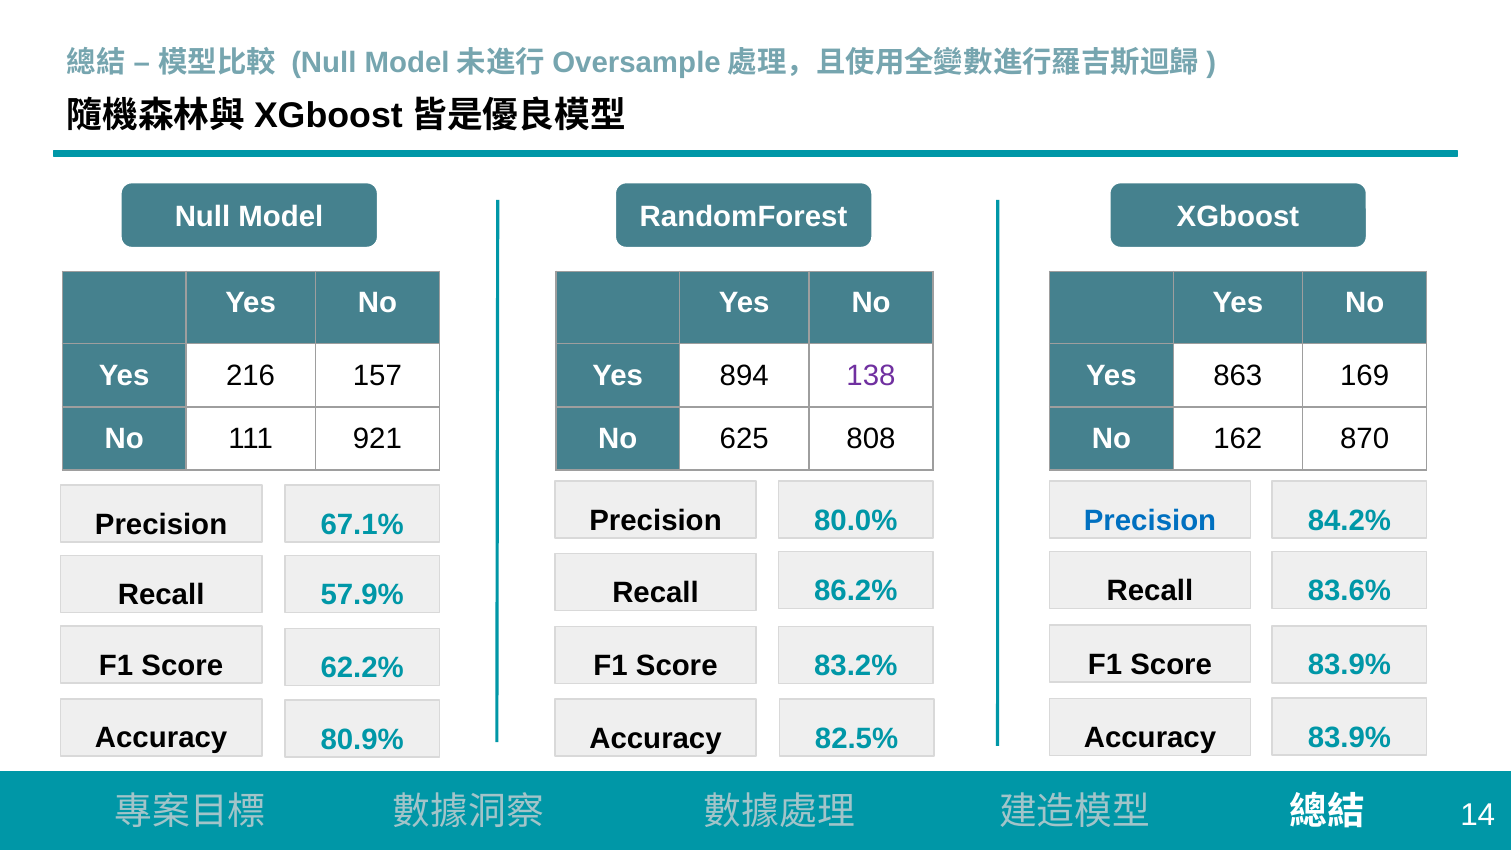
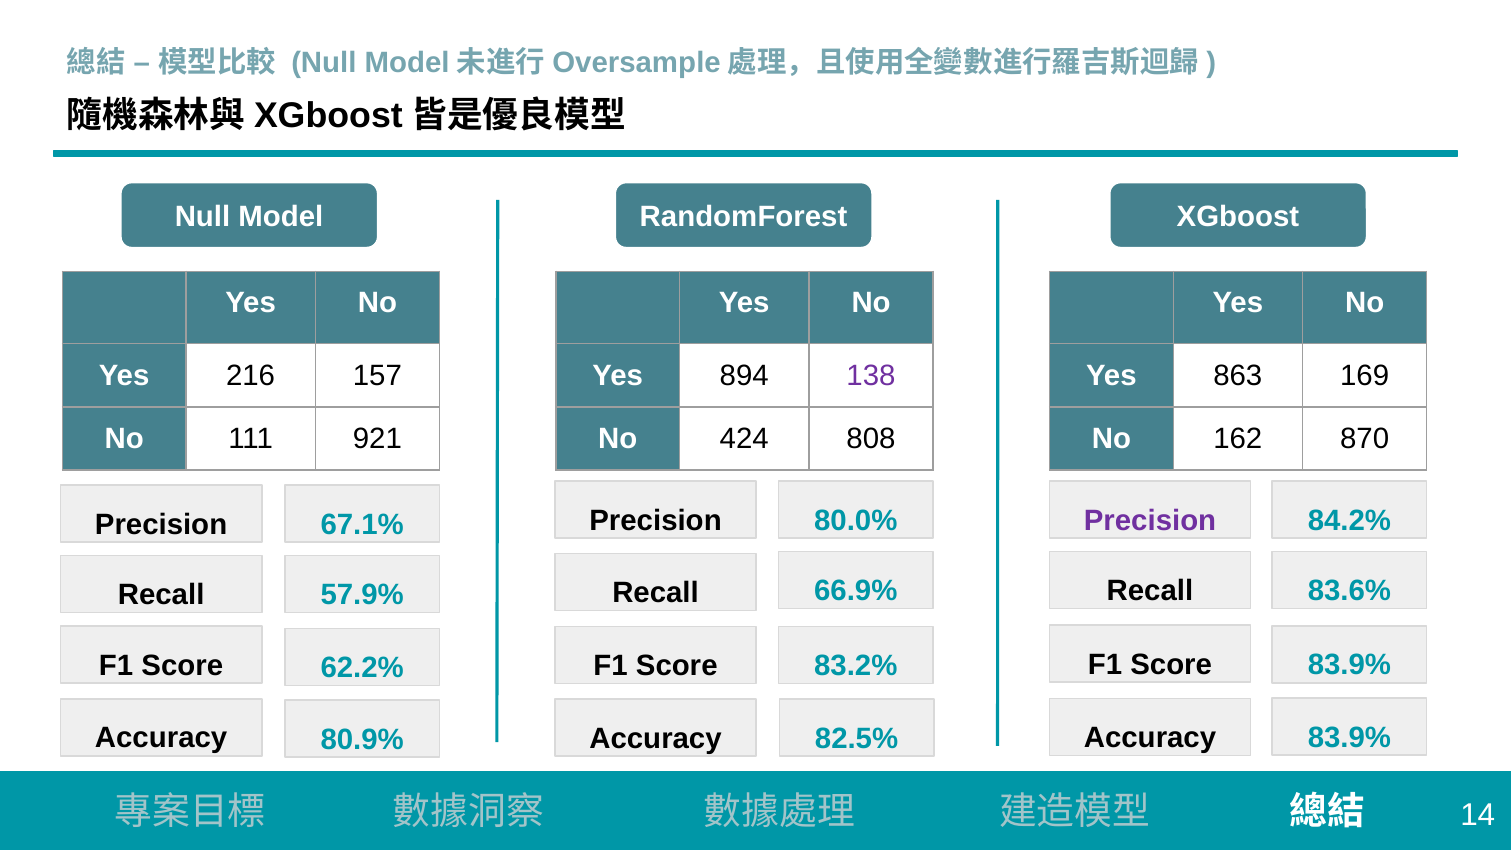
625: 625 -> 424 (744, 439)
Precision colour: blue -> purple (1150, 520)
86.2%: 86.2% -> 66.9% (856, 591)
